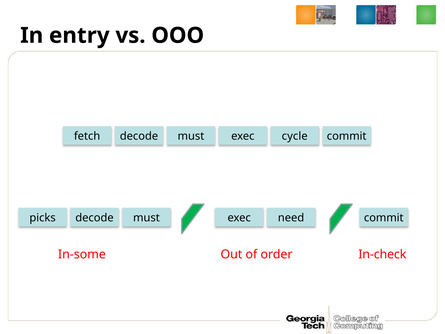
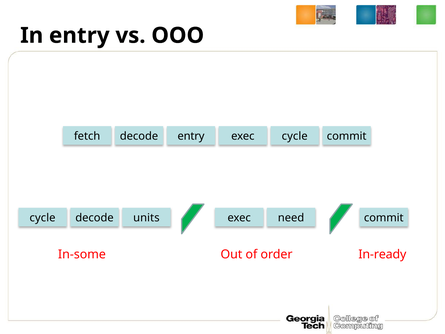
fetch decode must: must -> entry (191, 136)
picks: picks -> cycle (43, 218)
must: must -> units (146, 218)
In-check: In-check -> In-ready (382, 254)
